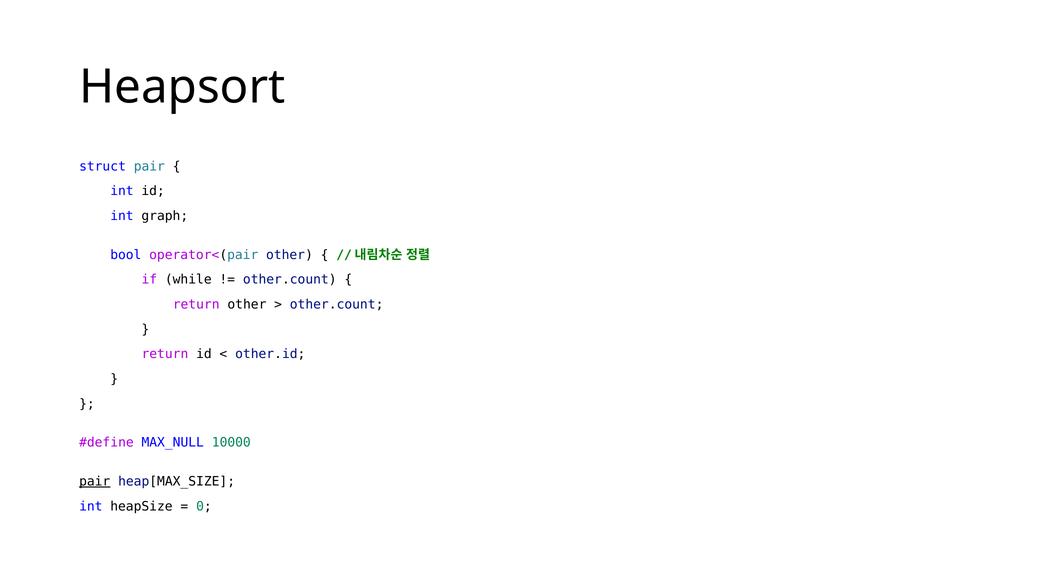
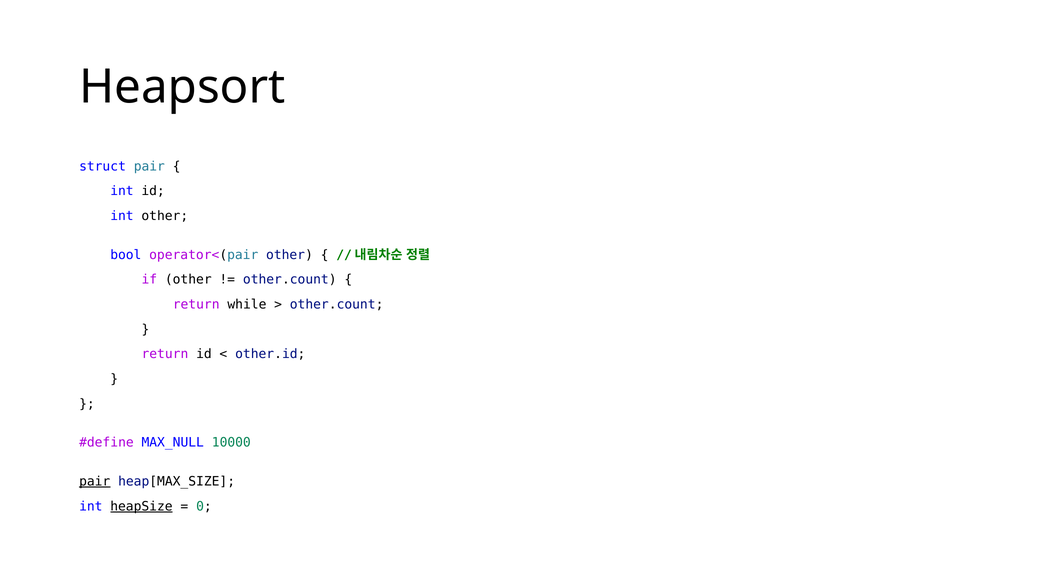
int graph: graph -> other (165, 216)
if while: while -> other (188, 280)
return other: other -> while (247, 304)
heapSize underline: none -> present (141, 506)
